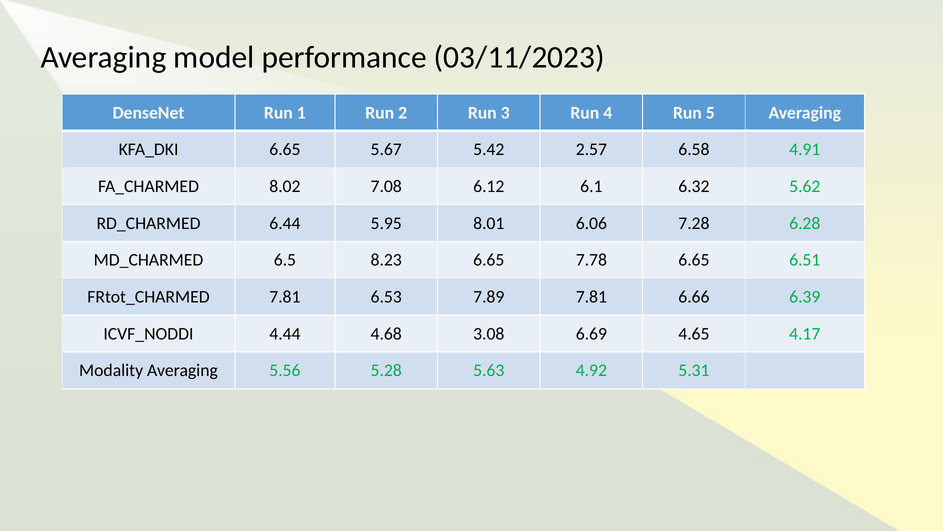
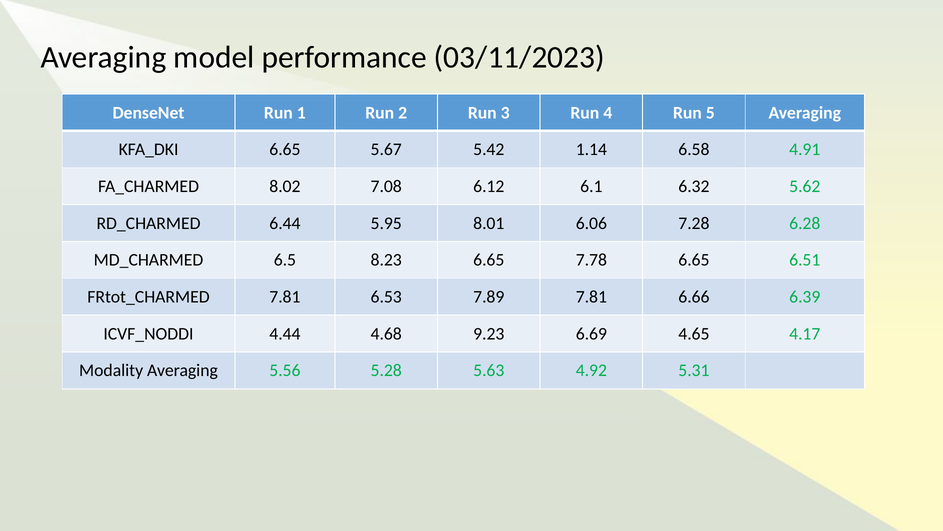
2.57: 2.57 -> 1.14 (591, 149)
3.08: 3.08 -> 9.23 (489, 333)
